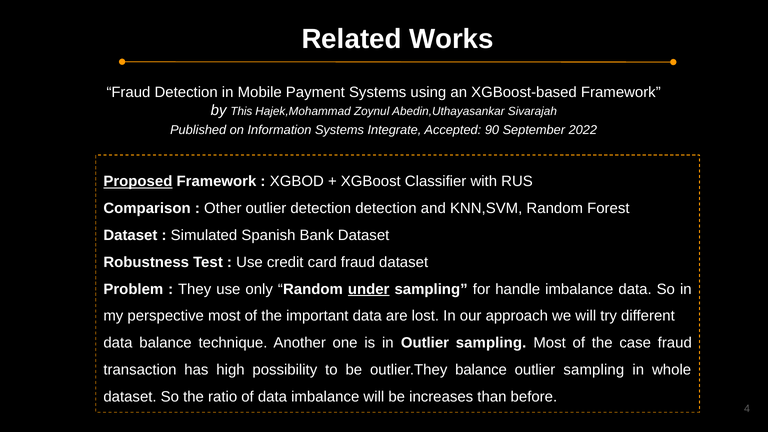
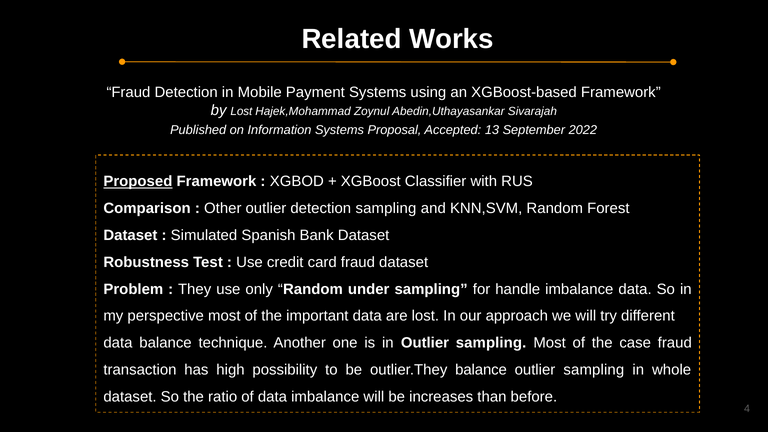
by This: This -> Lost (241, 112)
Integrate: Integrate -> Proposal (394, 130)
90: 90 -> 13 (492, 130)
detection detection: detection -> sampling (386, 208)
under underline: present -> none (369, 289)
